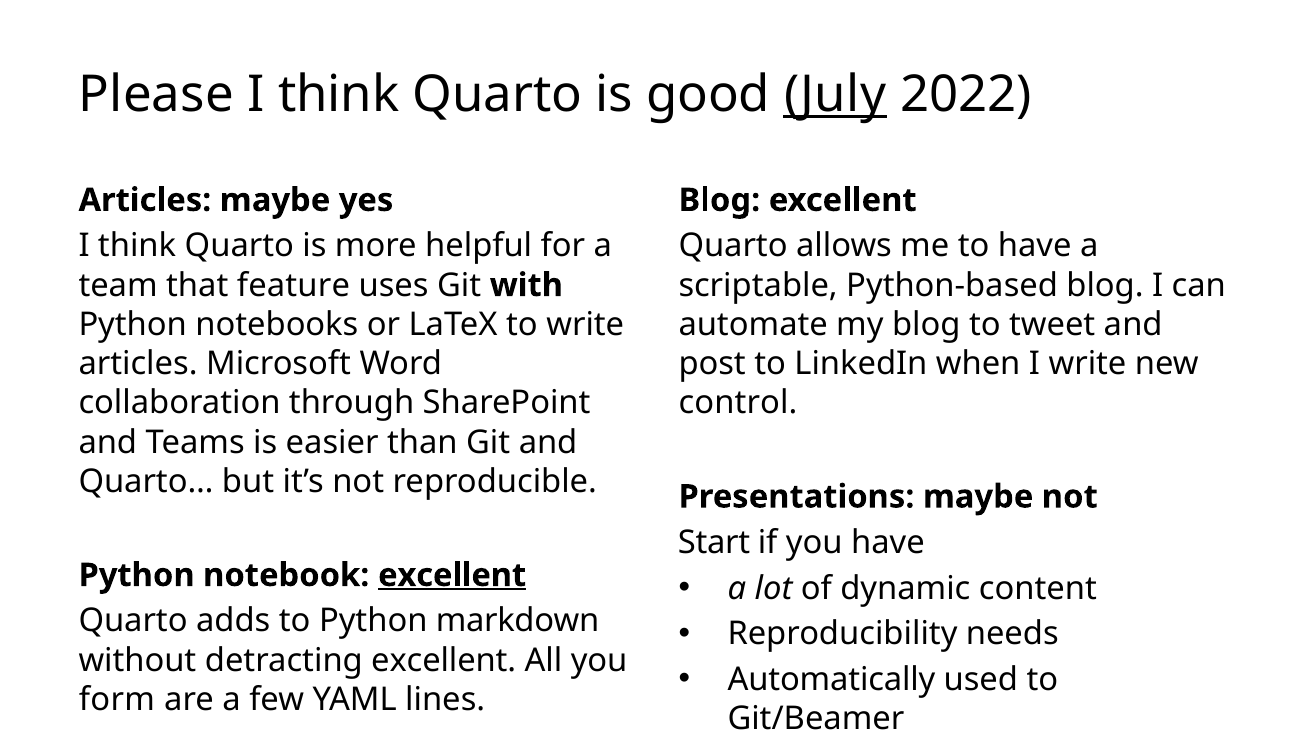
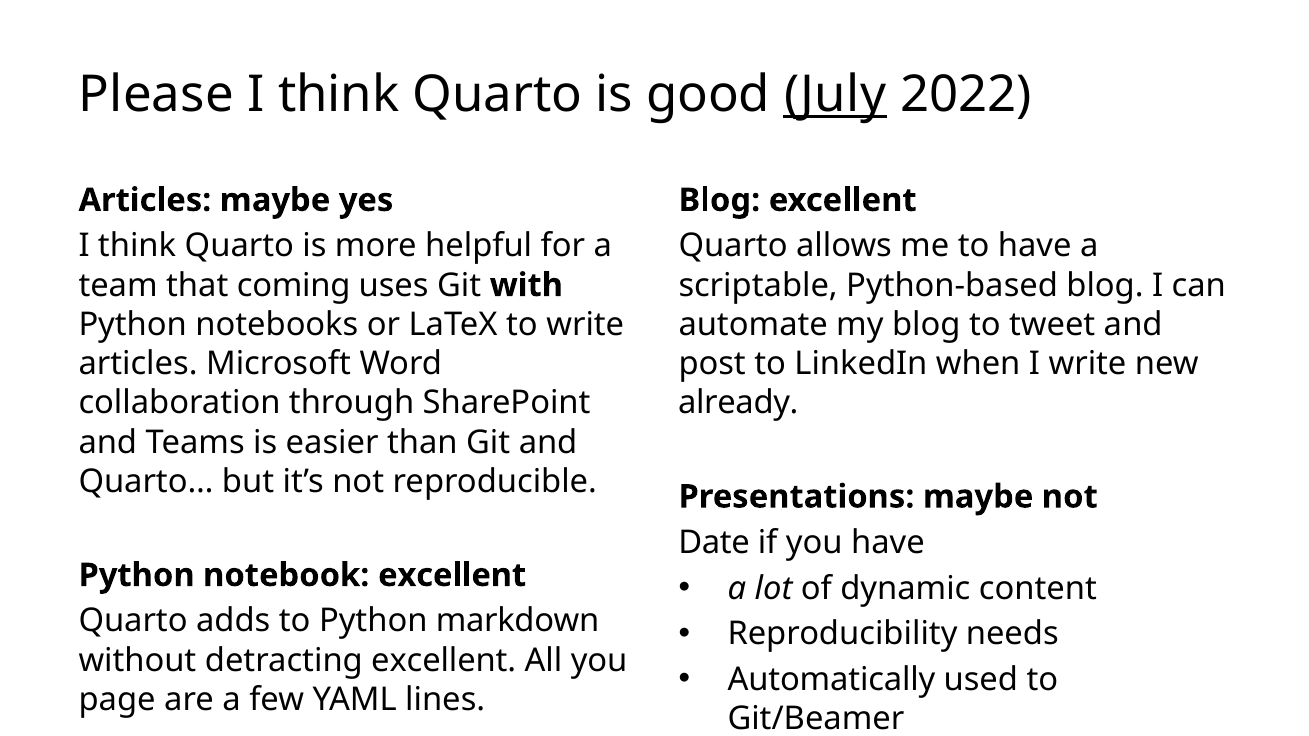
feature: feature -> coming (294, 285)
control: control -> already (738, 403)
Start: Start -> Date (714, 543)
excellent underline: present -> none (452, 576)
form: form -> page (117, 700)
